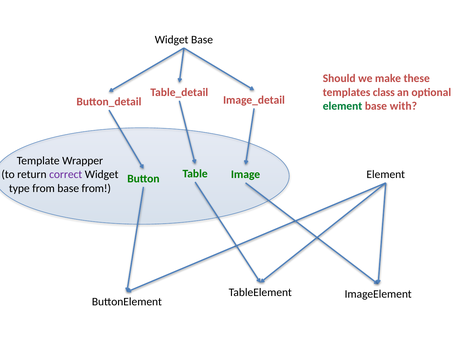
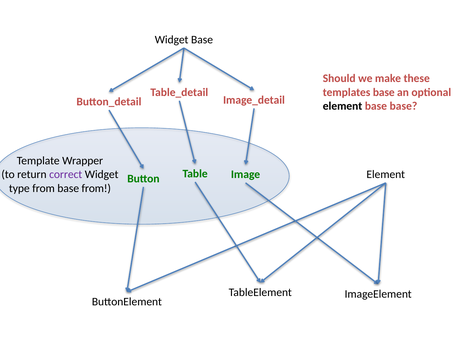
templates class: class -> base (384, 92)
element colour: green -> black (343, 106)
base with: with -> base (403, 106)
